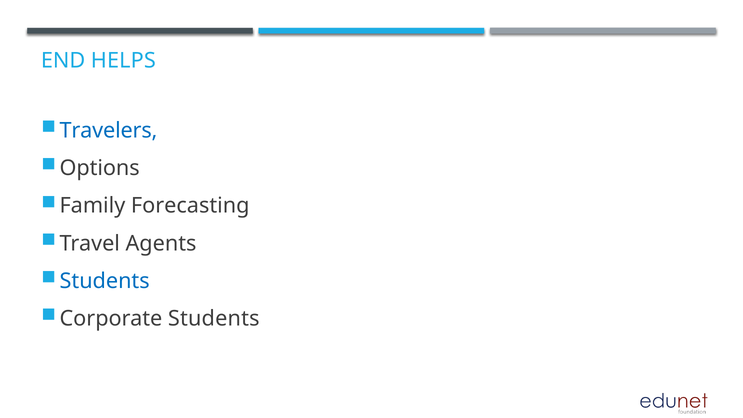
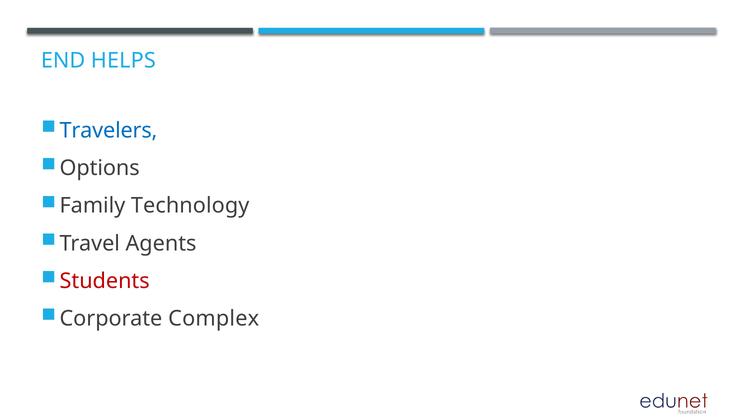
Forecasting: Forecasting -> Technology (190, 206)
Students colour: blue -> red (105, 281)
Corporate Students: Students -> Complex (214, 319)
